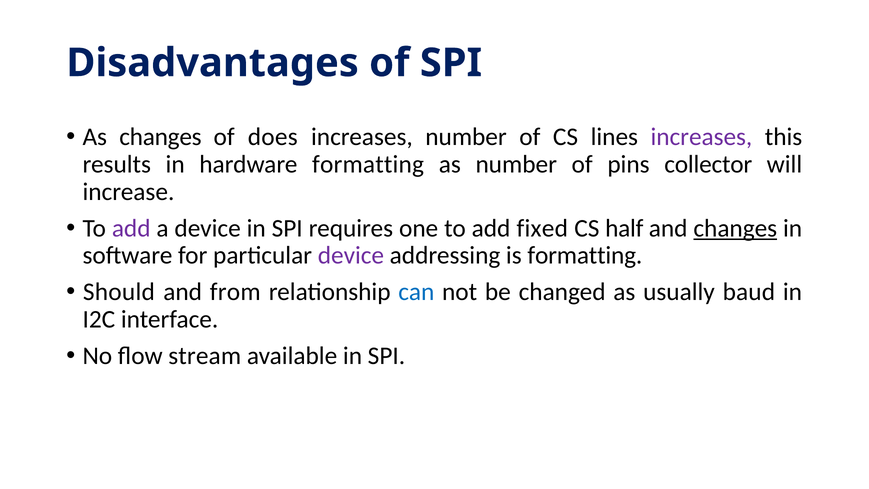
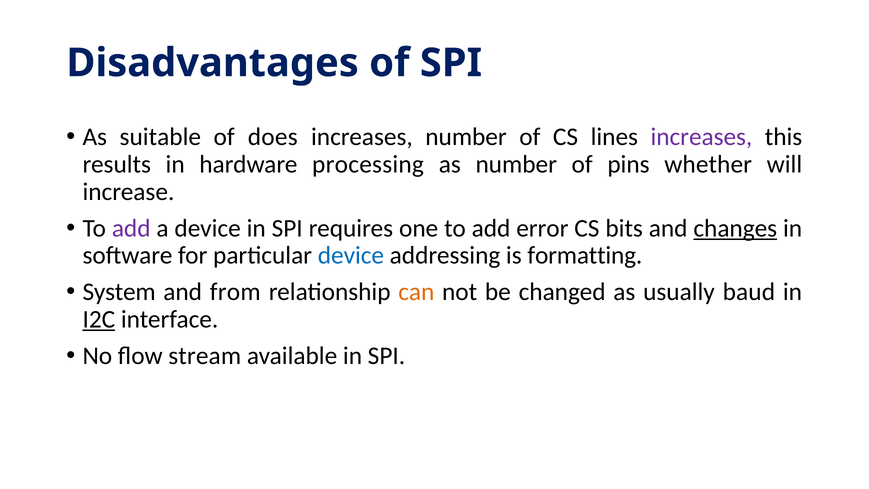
As changes: changes -> suitable (160, 137)
hardware formatting: formatting -> processing (368, 164)
collector: collector -> whether (708, 164)
fixed: fixed -> error (542, 228)
half: half -> bits (624, 228)
device colour: purple -> blue (351, 255)
Should: Should -> System (119, 292)
can colour: blue -> orange (416, 292)
I2C underline: none -> present (99, 319)
